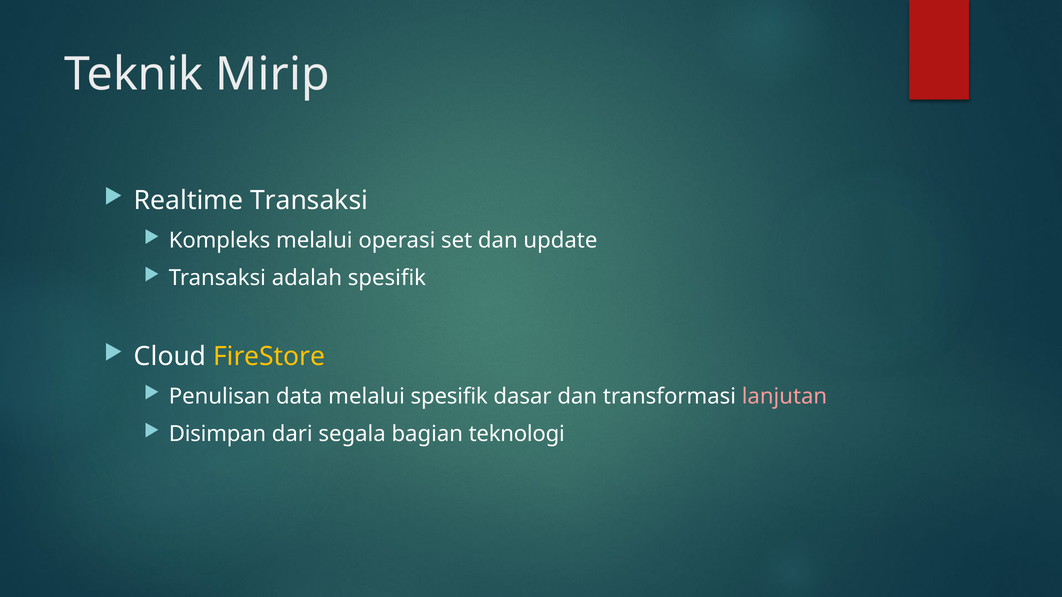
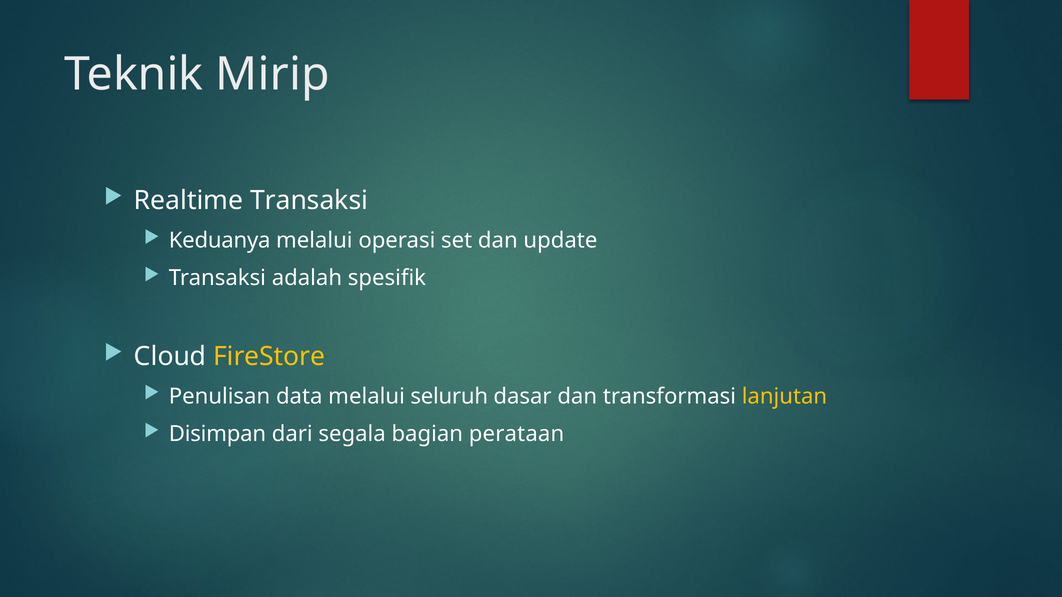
Kompleks: Kompleks -> Keduanya (220, 241)
melalui spesifik: spesifik -> seluruh (449, 397)
lanjutan colour: pink -> yellow (784, 397)
teknologi: teknologi -> perataan (517, 434)
